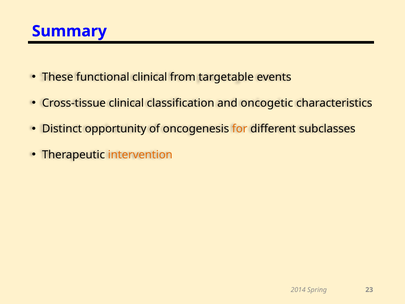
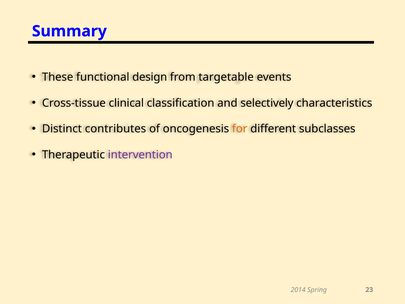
functional clinical: clinical -> design (150, 77)
oncogetic: oncogetic -> selectively (267, 103)
opportunity: opportunity -> contributes (116, 129)
intervention colour: orange -> purple (140, 155)
